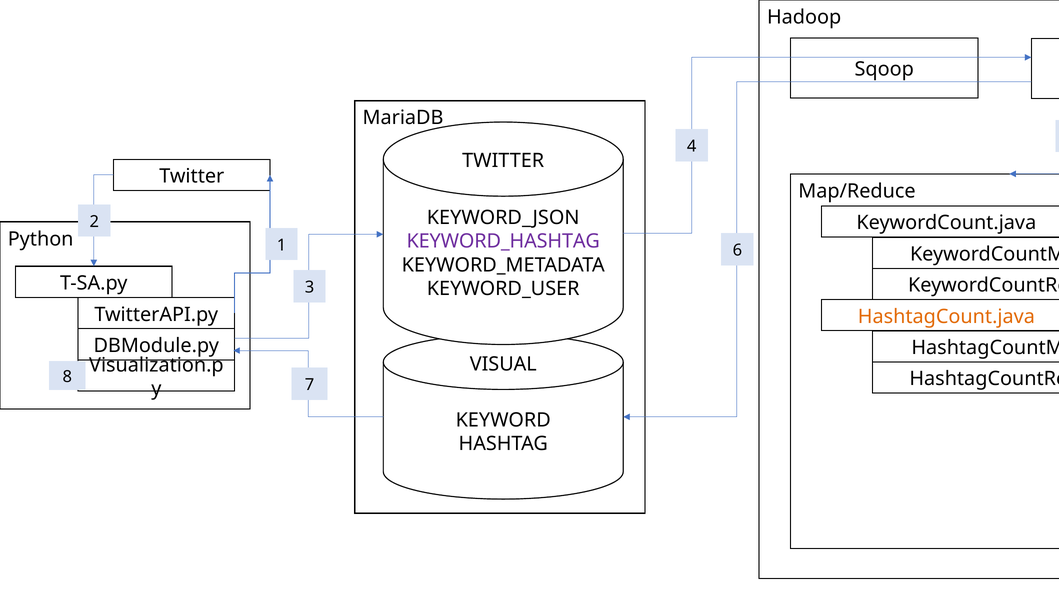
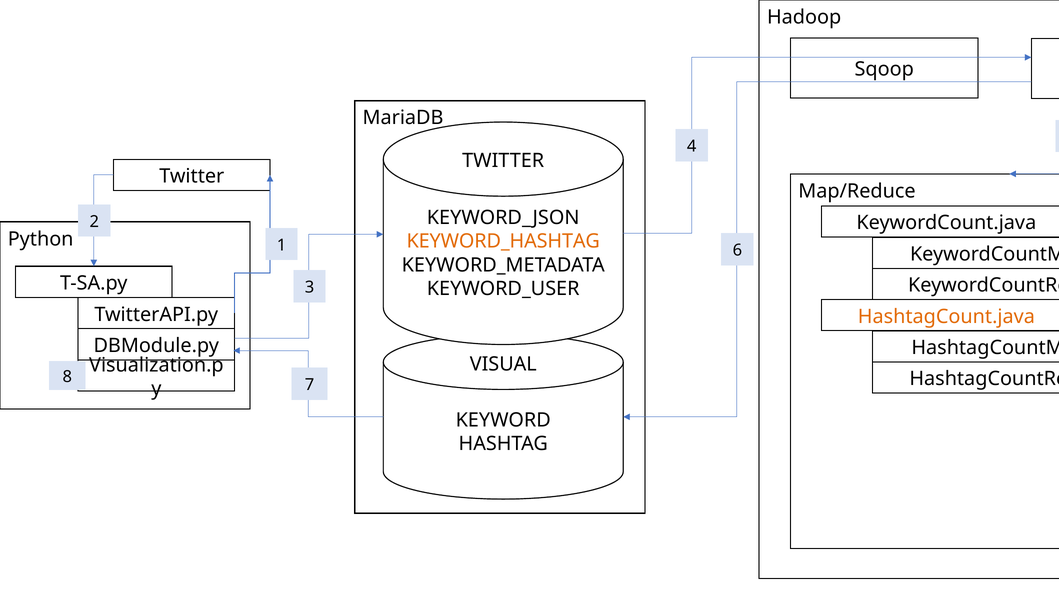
KEYWORD_HASHTAG colour: purple -> orange (503, 242)
